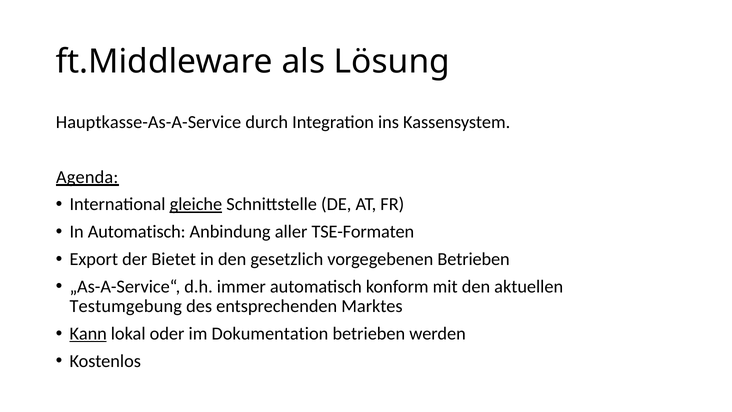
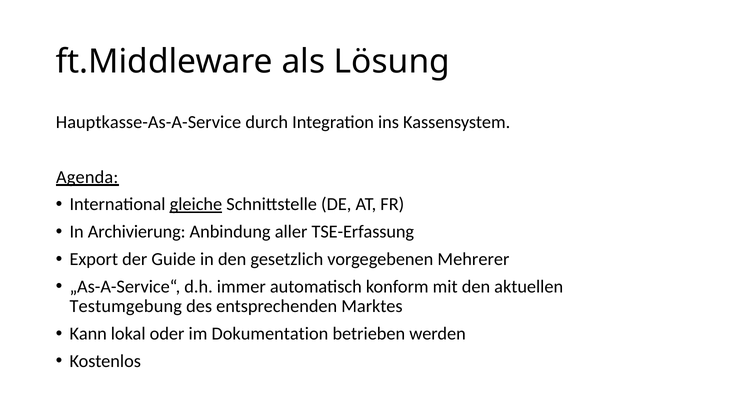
In Automatisch: Automatisch -> Archivierung (137, 232)
TSE-Formaten: TSE-Formaten -> TSE-Erfassung (363, 232)
Bietet: Bietet -> Guide (174, 259)
vorgegebenen Betrieben: Betrieben -> Mehrerer (473, 259)
Kann underline: present -> none (88, 334)
